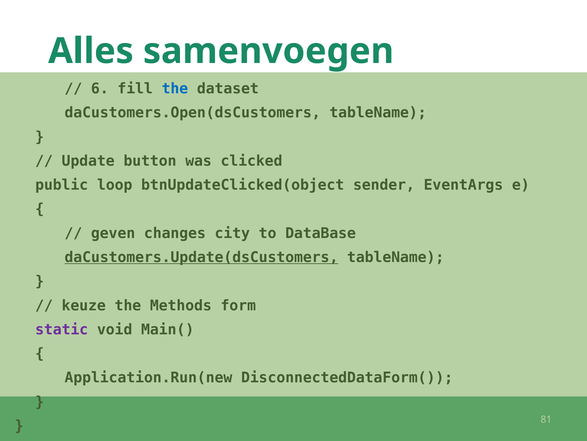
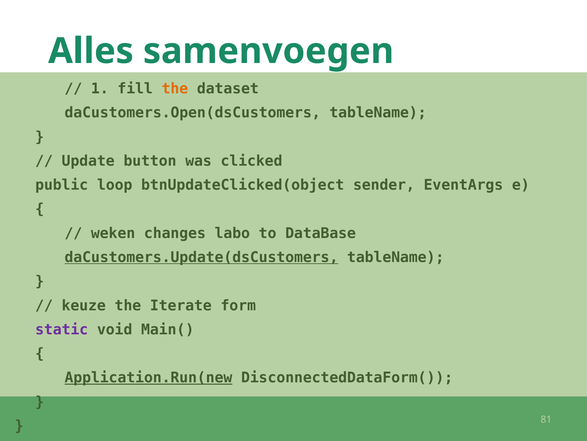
6: 6 -> 1 (100, 88)
the colour: blue -> orange (175, 88)
geven: geven -> weken (113, 233)
city: city -> labo (232, 233)
Methods: Methods -> Iterate (181, 305)
Application.Run(new underline: none -> present (148, 377)
